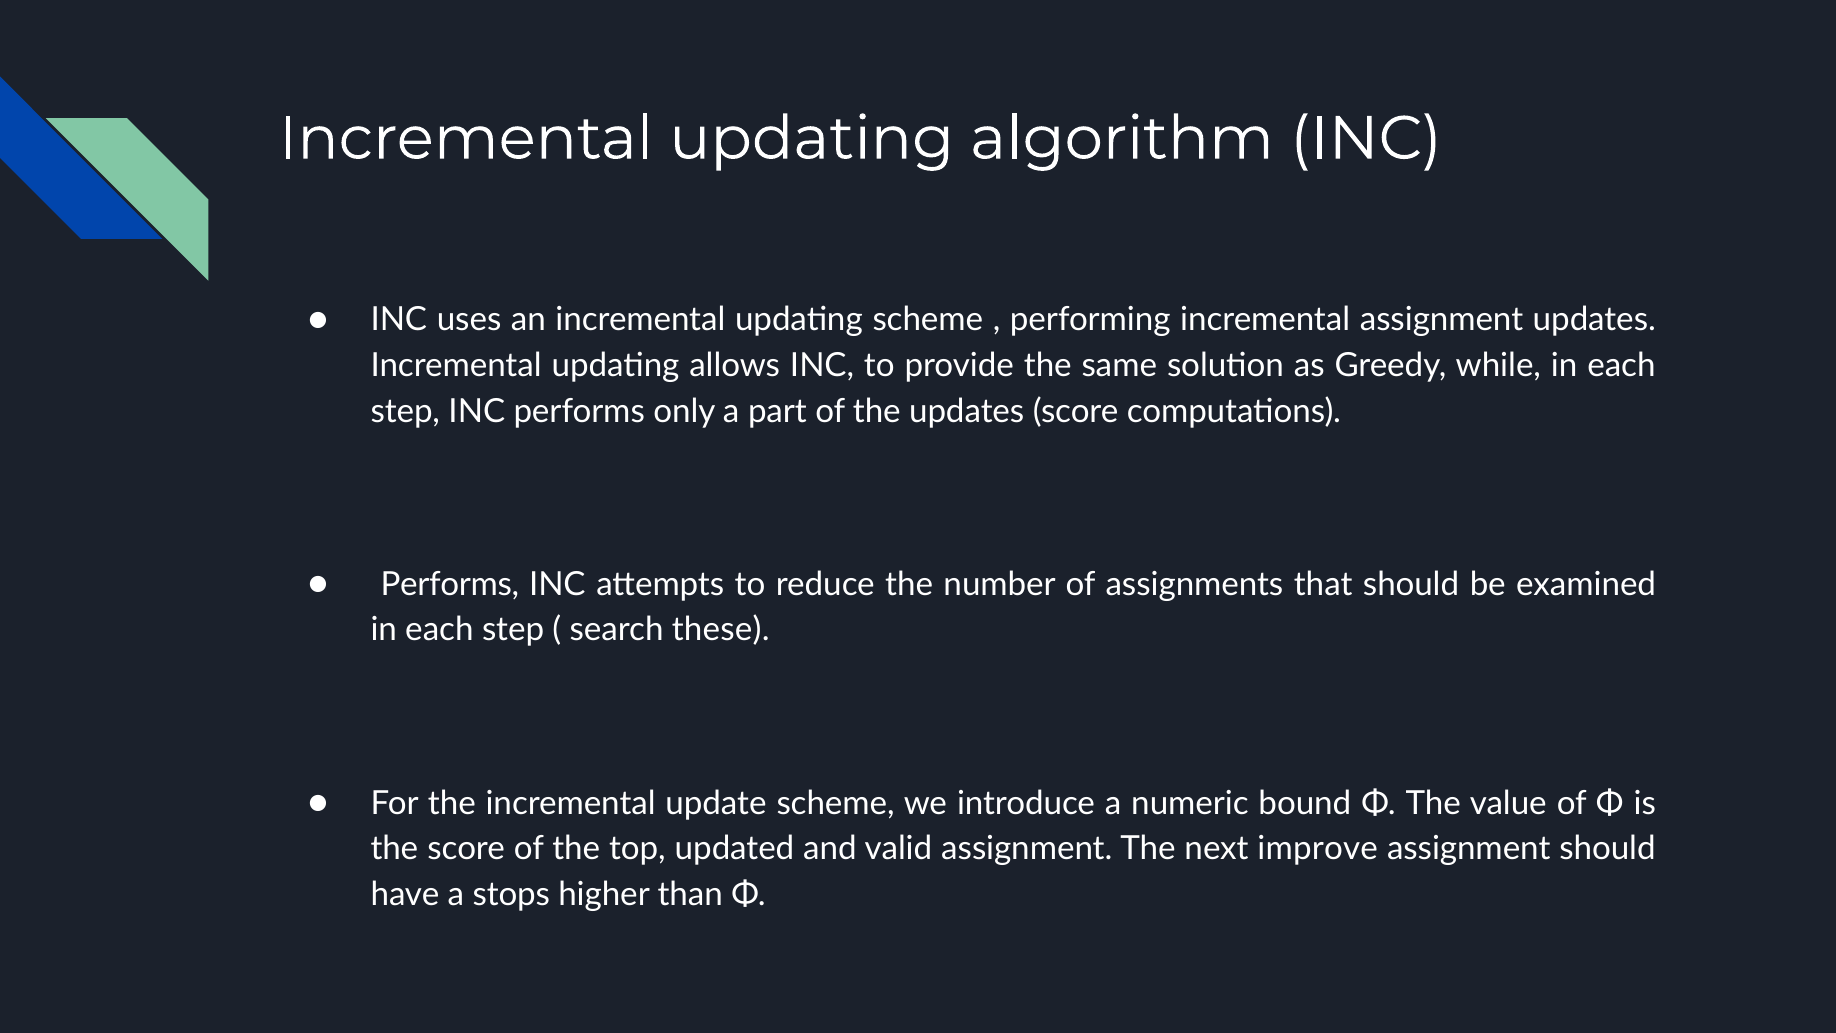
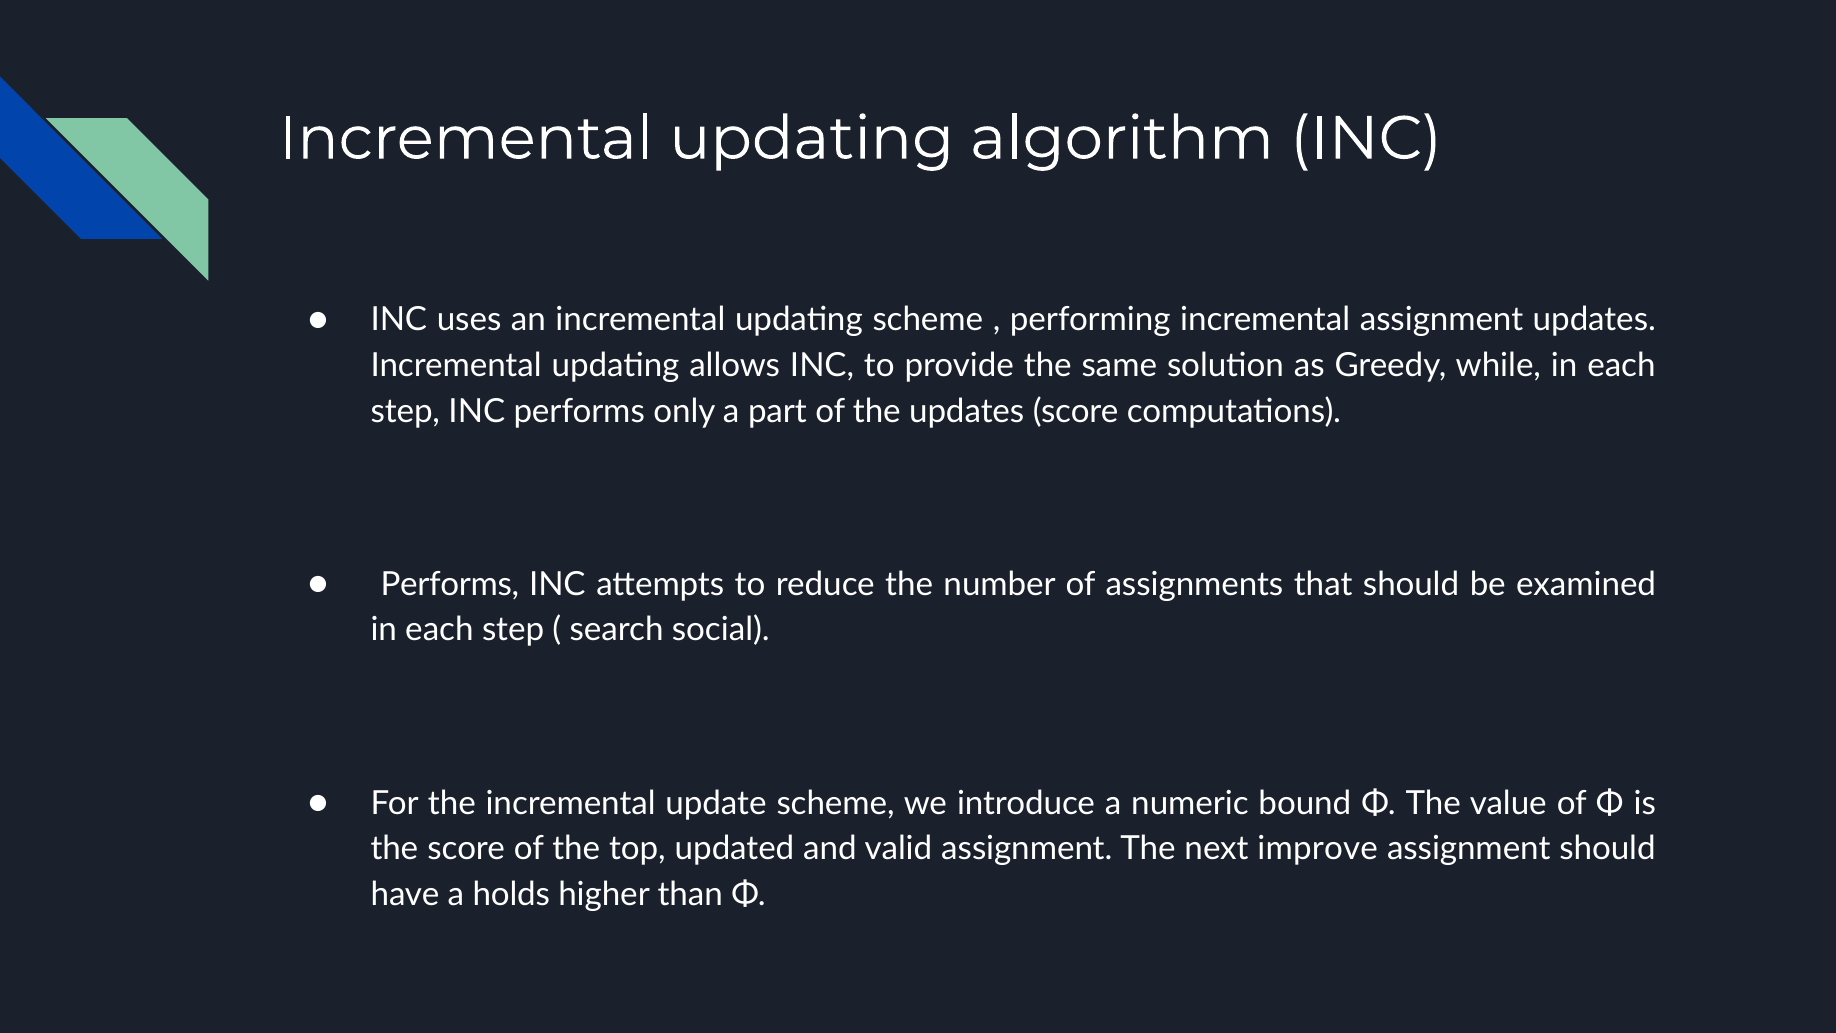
these: these -> social (721, 630)
stops: stops -> holds (511, 894)
